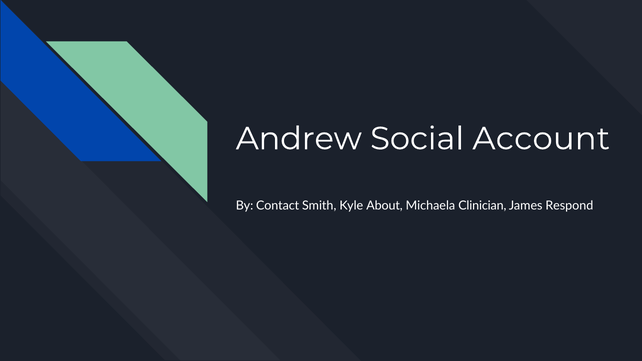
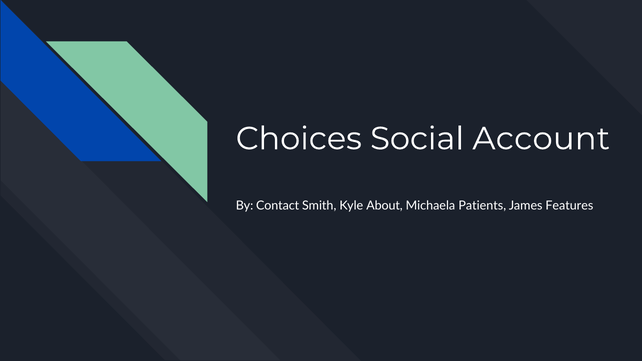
Andrew: Andrew -> Choices (299, 139)
Clinician: Clinician -> Patients (482, 206)
Respond: Respond -> Features (569, 206)
